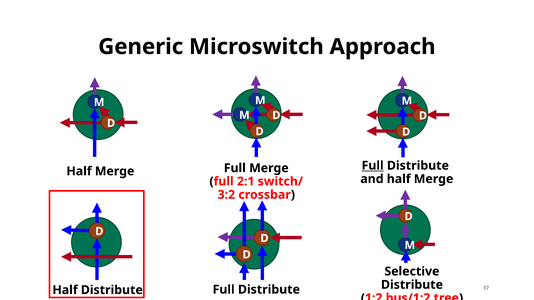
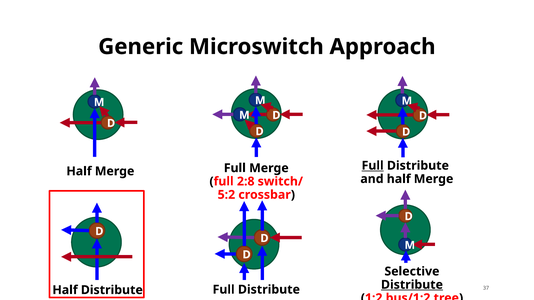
2:1: 2:1 -> 2:8 (246, 182)
3:2: 3:2 -> 5:2 (226, 195)
Distribute underline: none -> present (412, 285)
